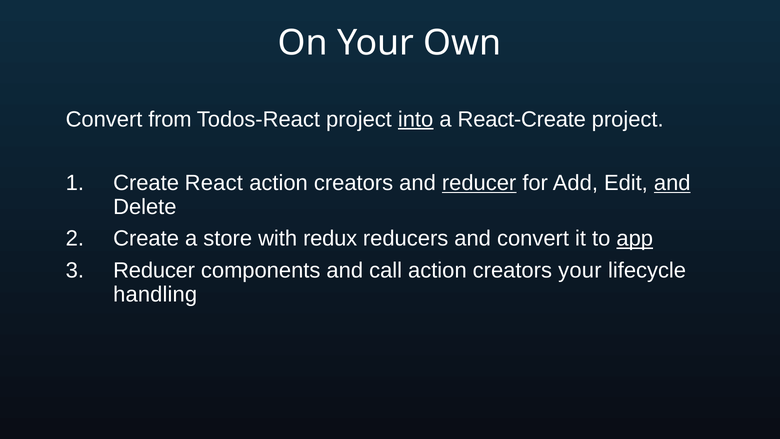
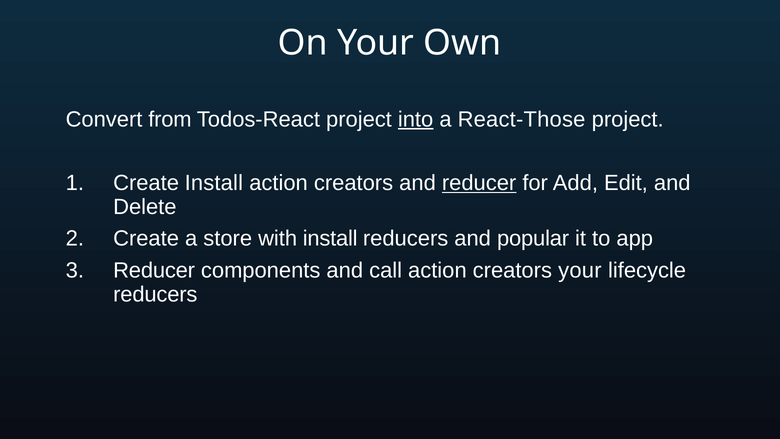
React-Create: React-Create -> React-Those (522, 119)
Create React: React -> Install (214, 183)
and underline: present -> none (672, 183)
with redux: redux -> install (330, 239)
and convert: convert -> popular (533, 239)
app underline: present -> none (635, 239)
handling: handling -> reducers (155, 294)
